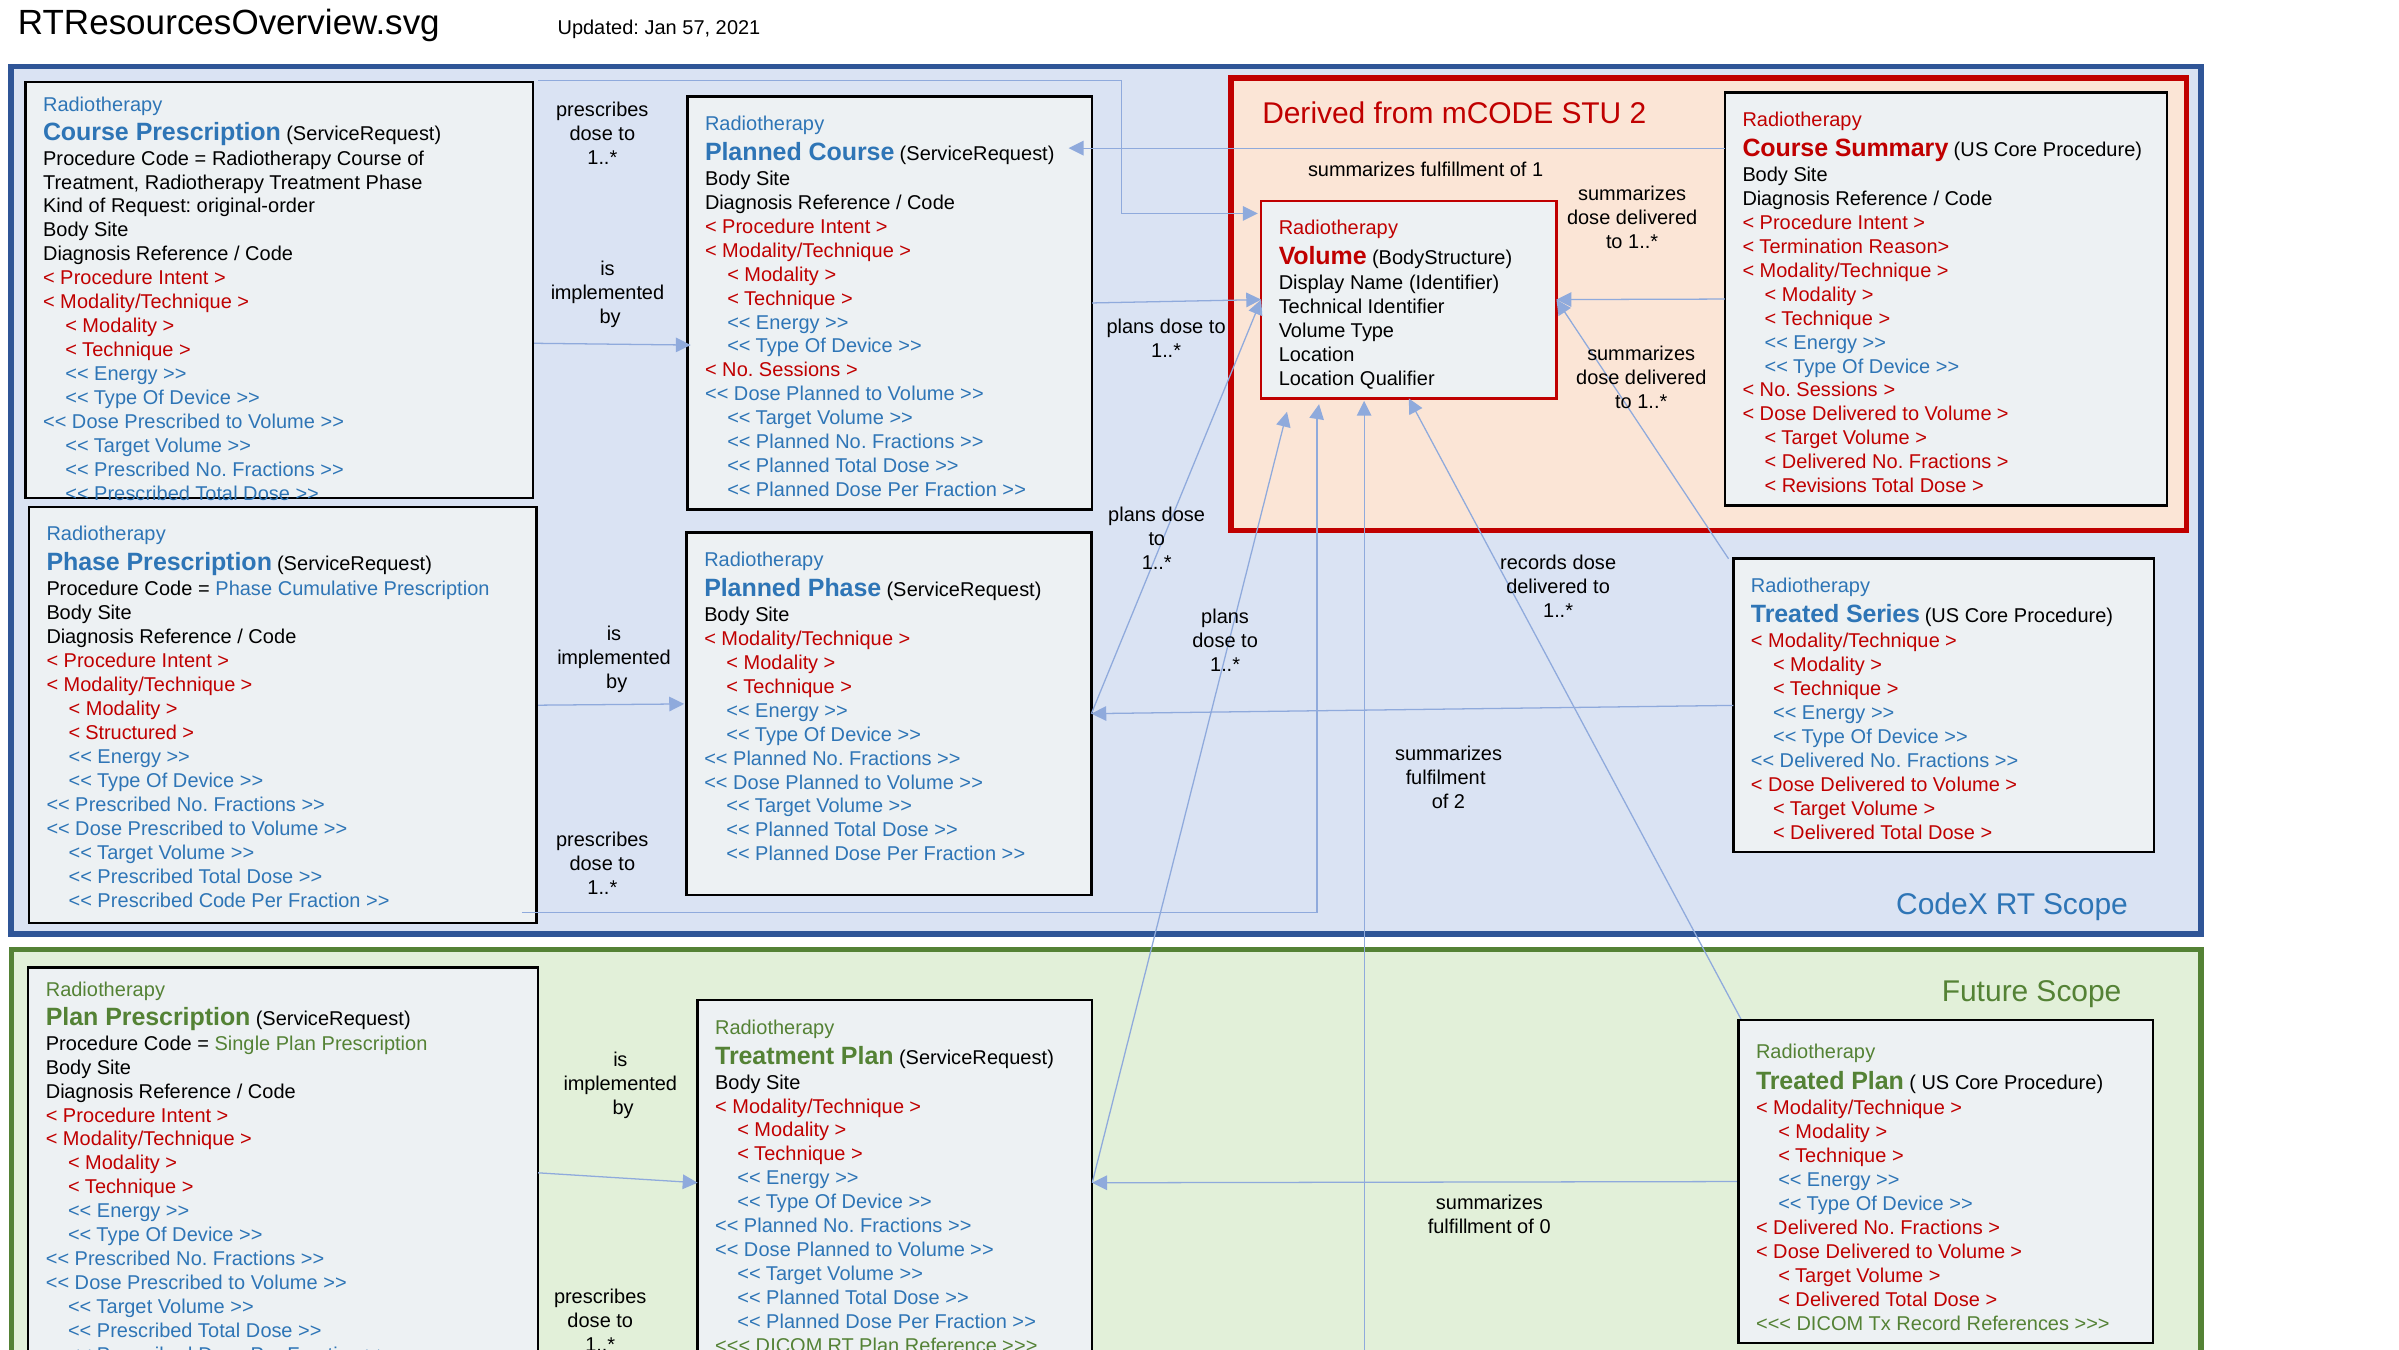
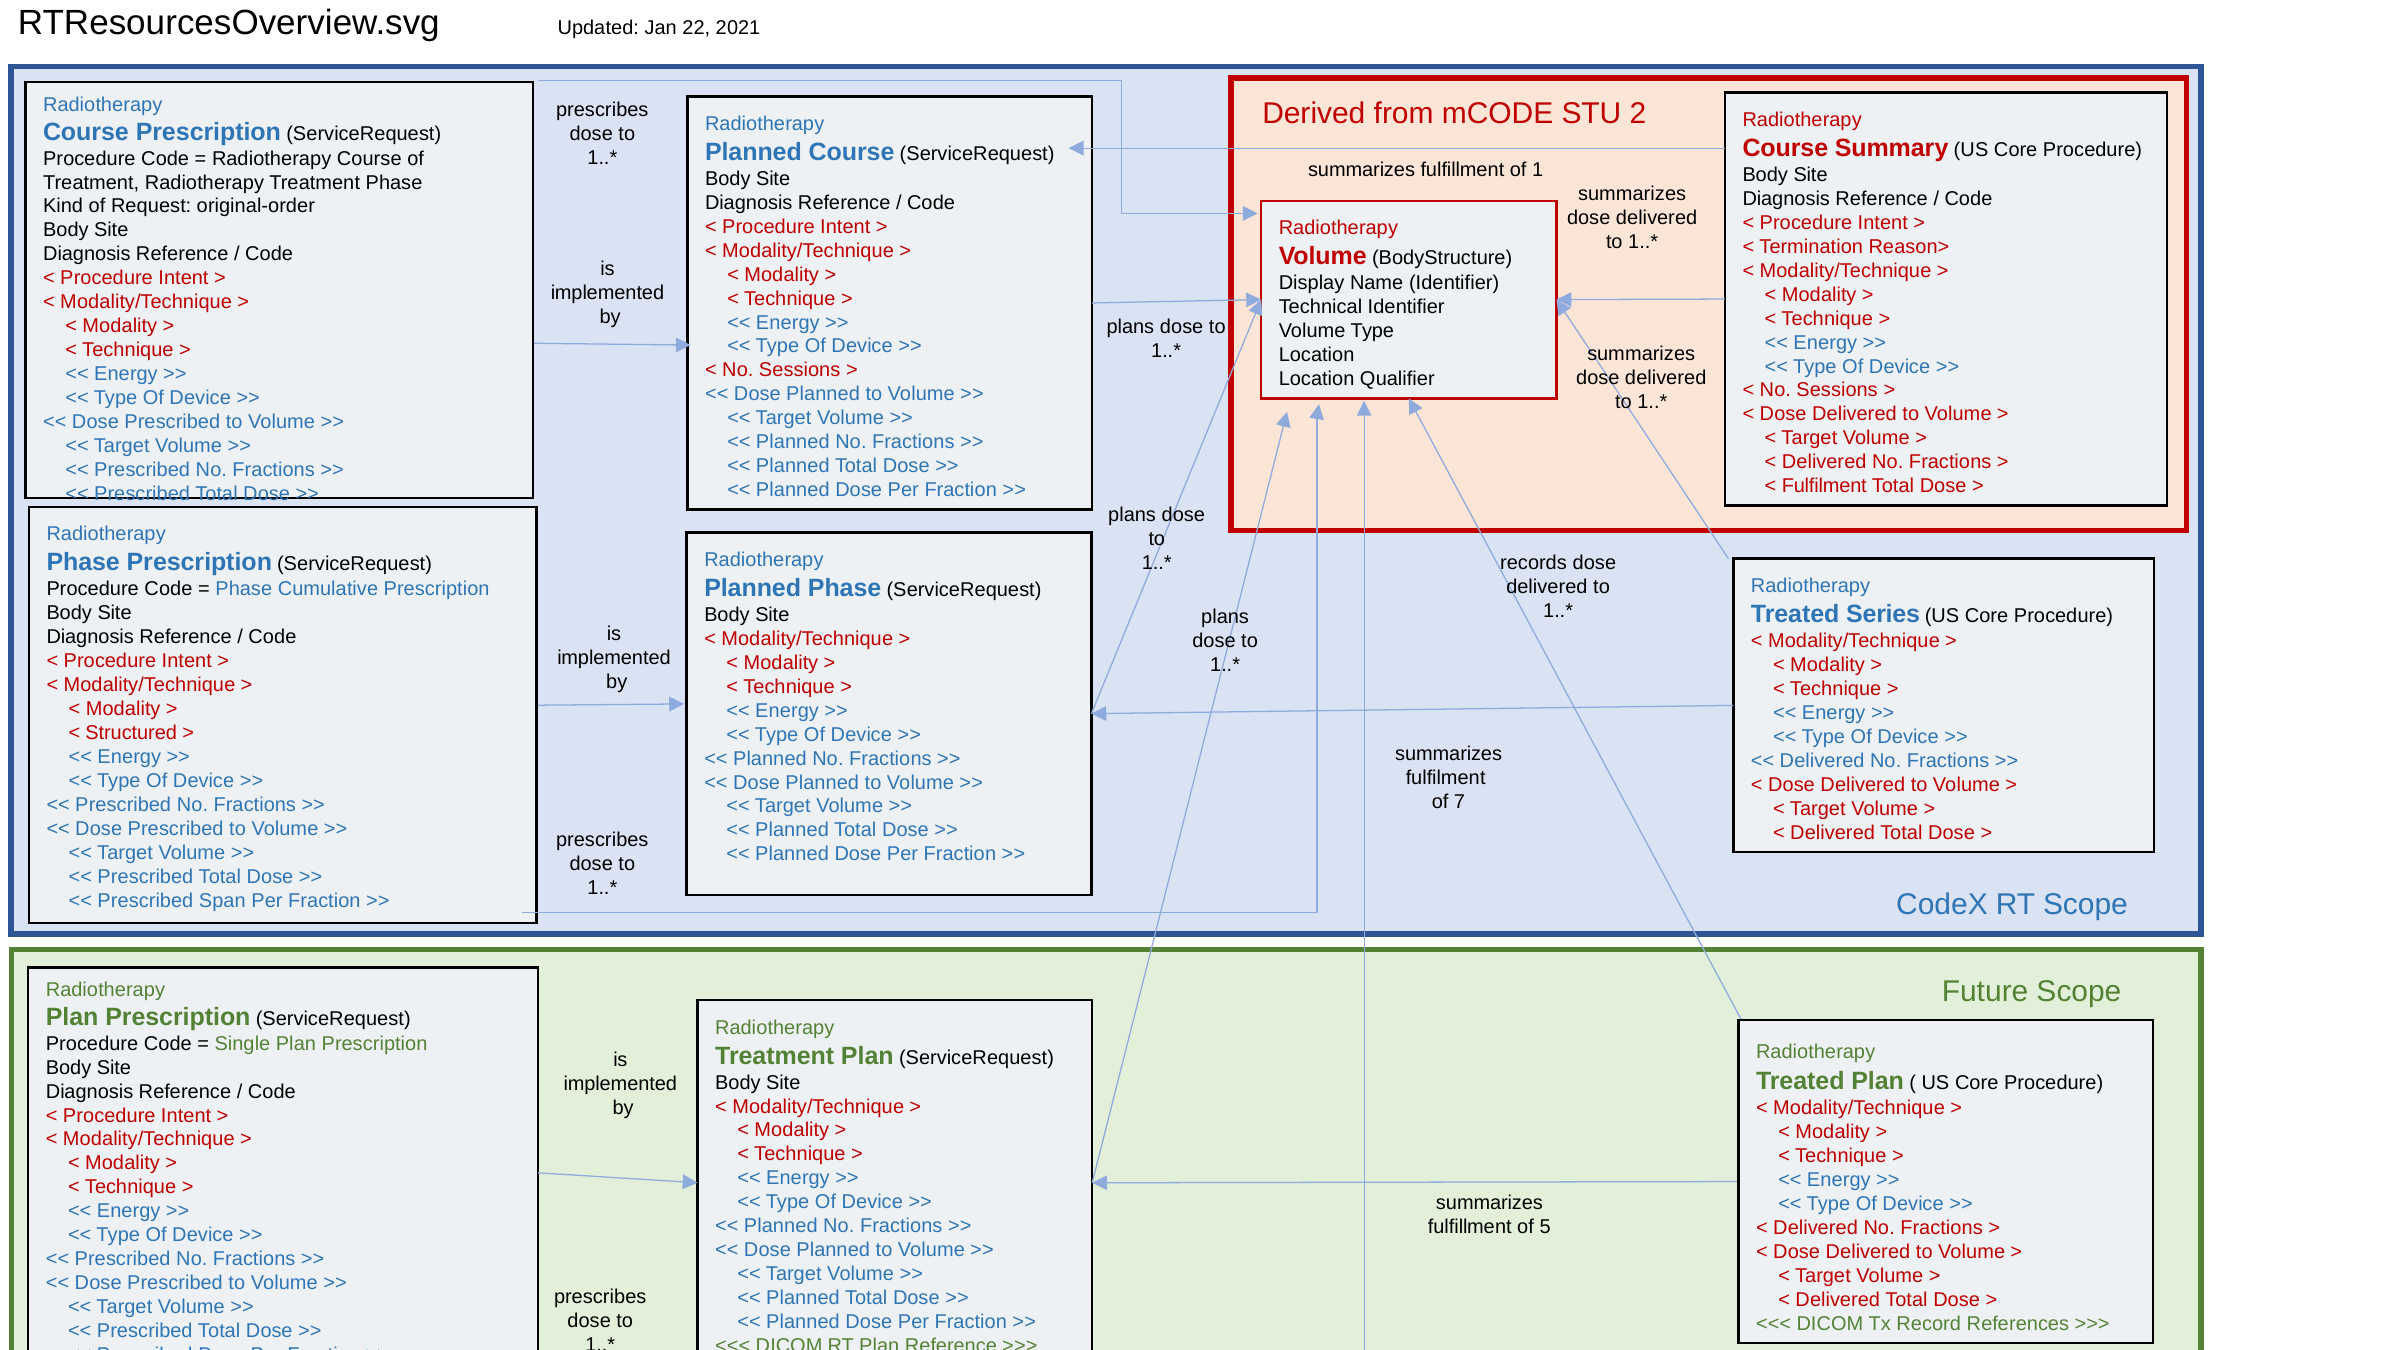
57: 57 -> 22 (696, 28)
Revisions: Revisions -> Fulfilment (1824, 486)
of 2: 2 -> 7 (1460, 801)
Prescribed Code: Code -> Span (222, 900)
0: 0 -> 5 (1545, 1226)
